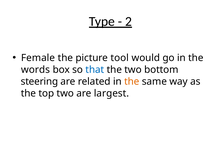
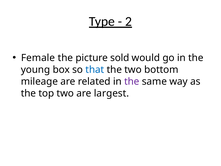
tool: tool -> sold (120, 58)
words: words -> young (35, 70)
steering: steering -> mileage (39, 81)
the colour: orange -> purple (132, 81)
